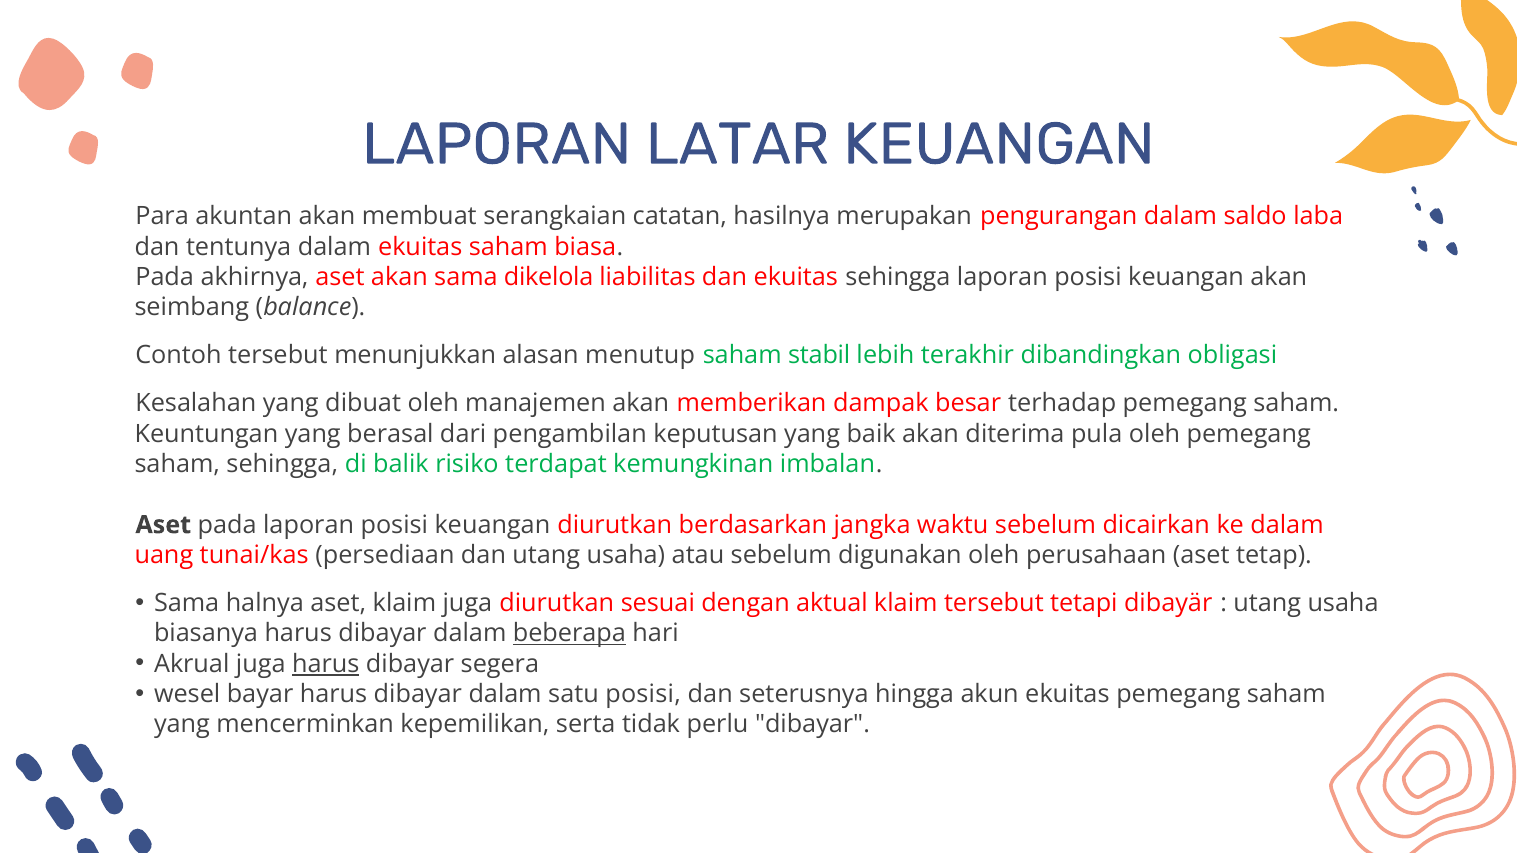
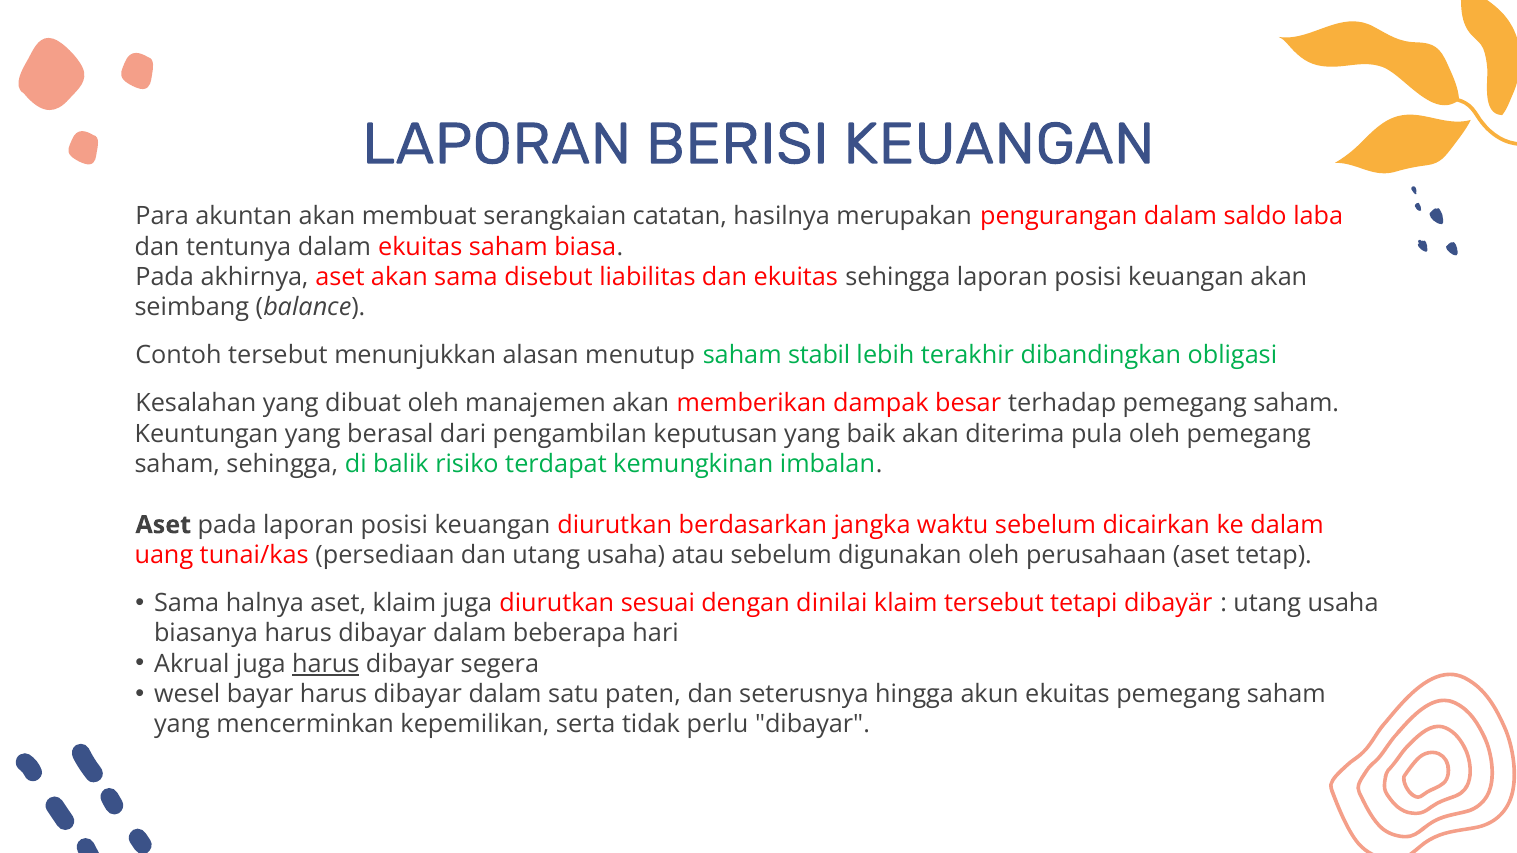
LATAR: LATAR -> BERISI (737, 144)
dikelola: dikelola -> disebut (548, 277)
aktual: aktual -> dinilai (832, 603)
beberapa underline: present -> none (569, 634)
satu posisi: posisi -> paten (643, 694)
